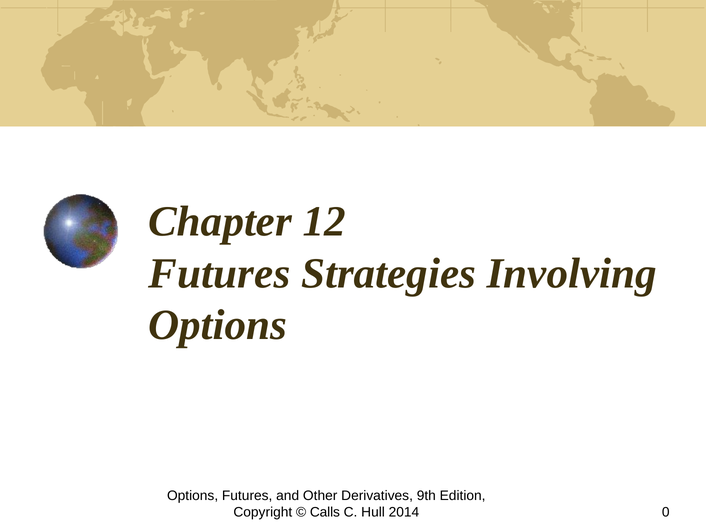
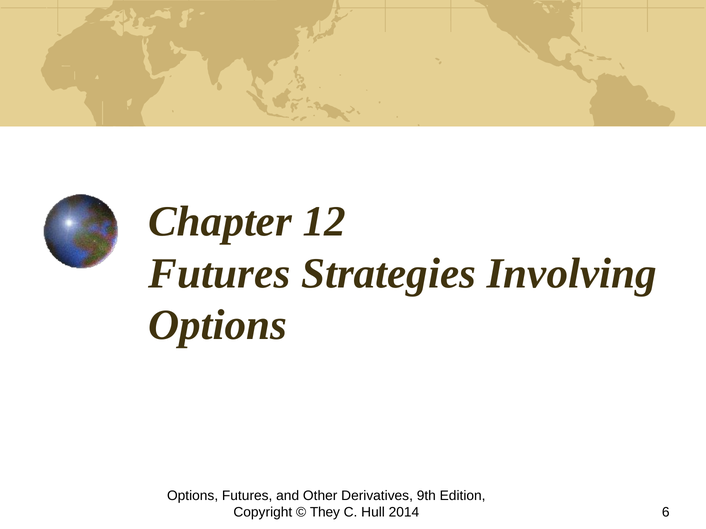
Calls: Calls -> They (325, 513)
0: 0 -> 6 (666, 513)
